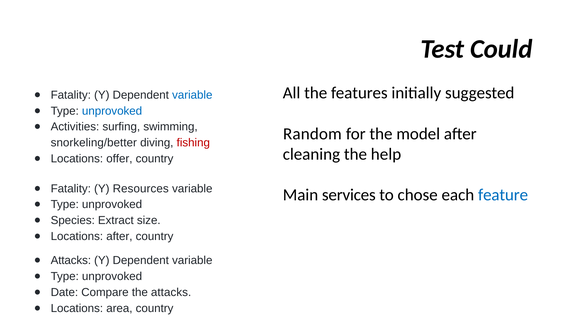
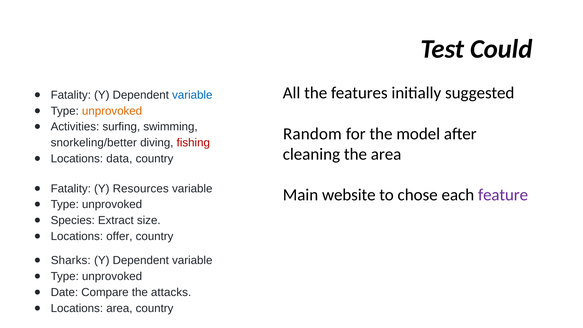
unprovoked colour: blue -> orange (112, 111)
the help: help -> area (386, 154)
offer: offer -> data (119, 159)
services: services -> website (349, 195)
feature colour: blue -> purple (503, 195)
Locations after: after -> offer (119, 236)
Attacks: Attacks -> Sharks (71, 260)
